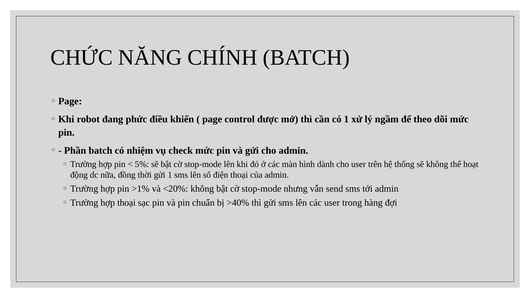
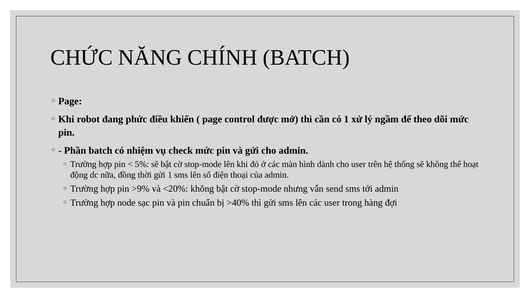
>1%: >1% -> >9% (141, 189)
hợp thoại: thoại -> node (126, 203)
